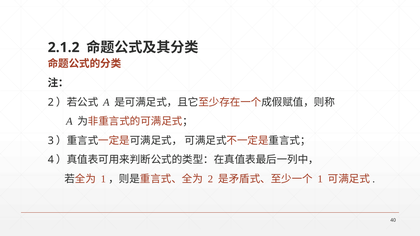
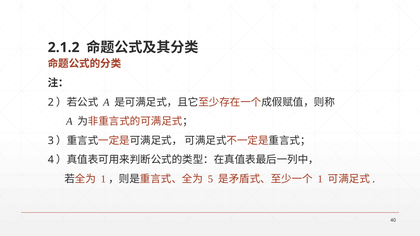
2: 2 -> 5 (210, 179)
